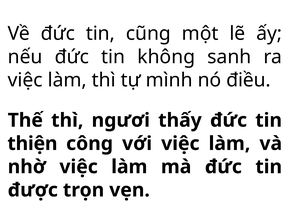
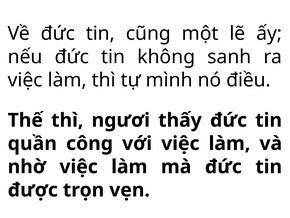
thiện: thiện -> quần (32, 143)
